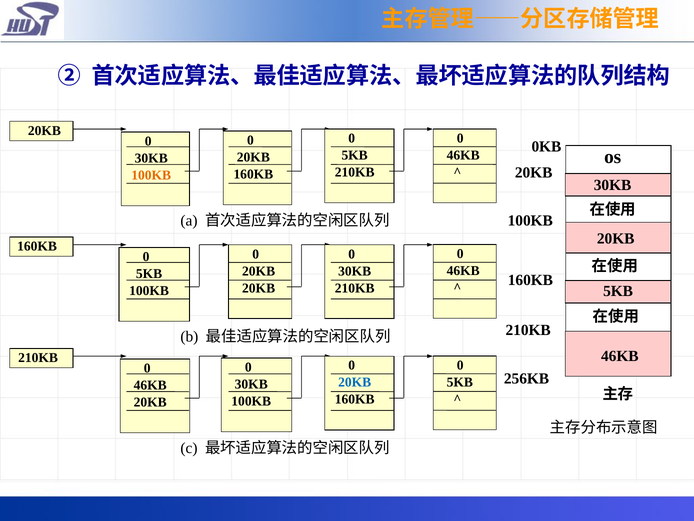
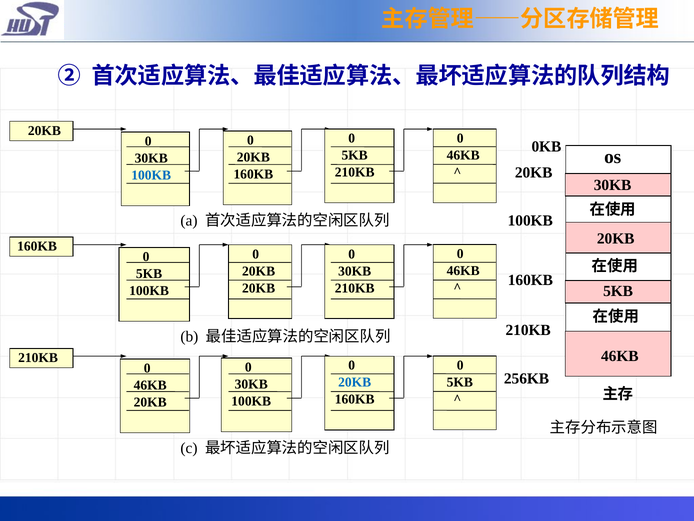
100KB colour: orange -> blue (151, 175)
